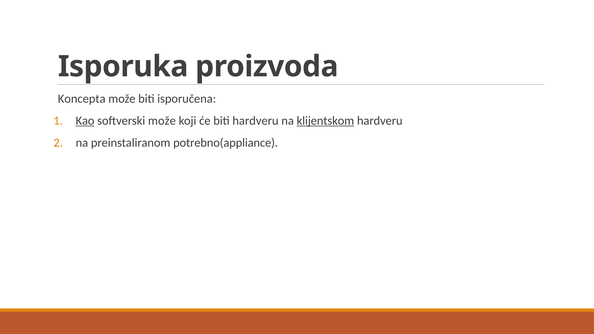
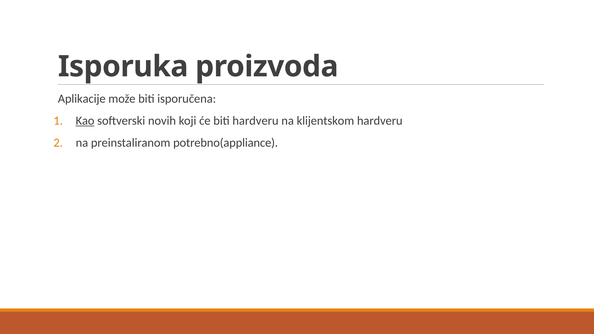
Koncepta: Koncepta -> Aplikacije (82, 99)
softverski može: može -> novih (162, 121)
klijentskom underline: present -> none (325, 121)
